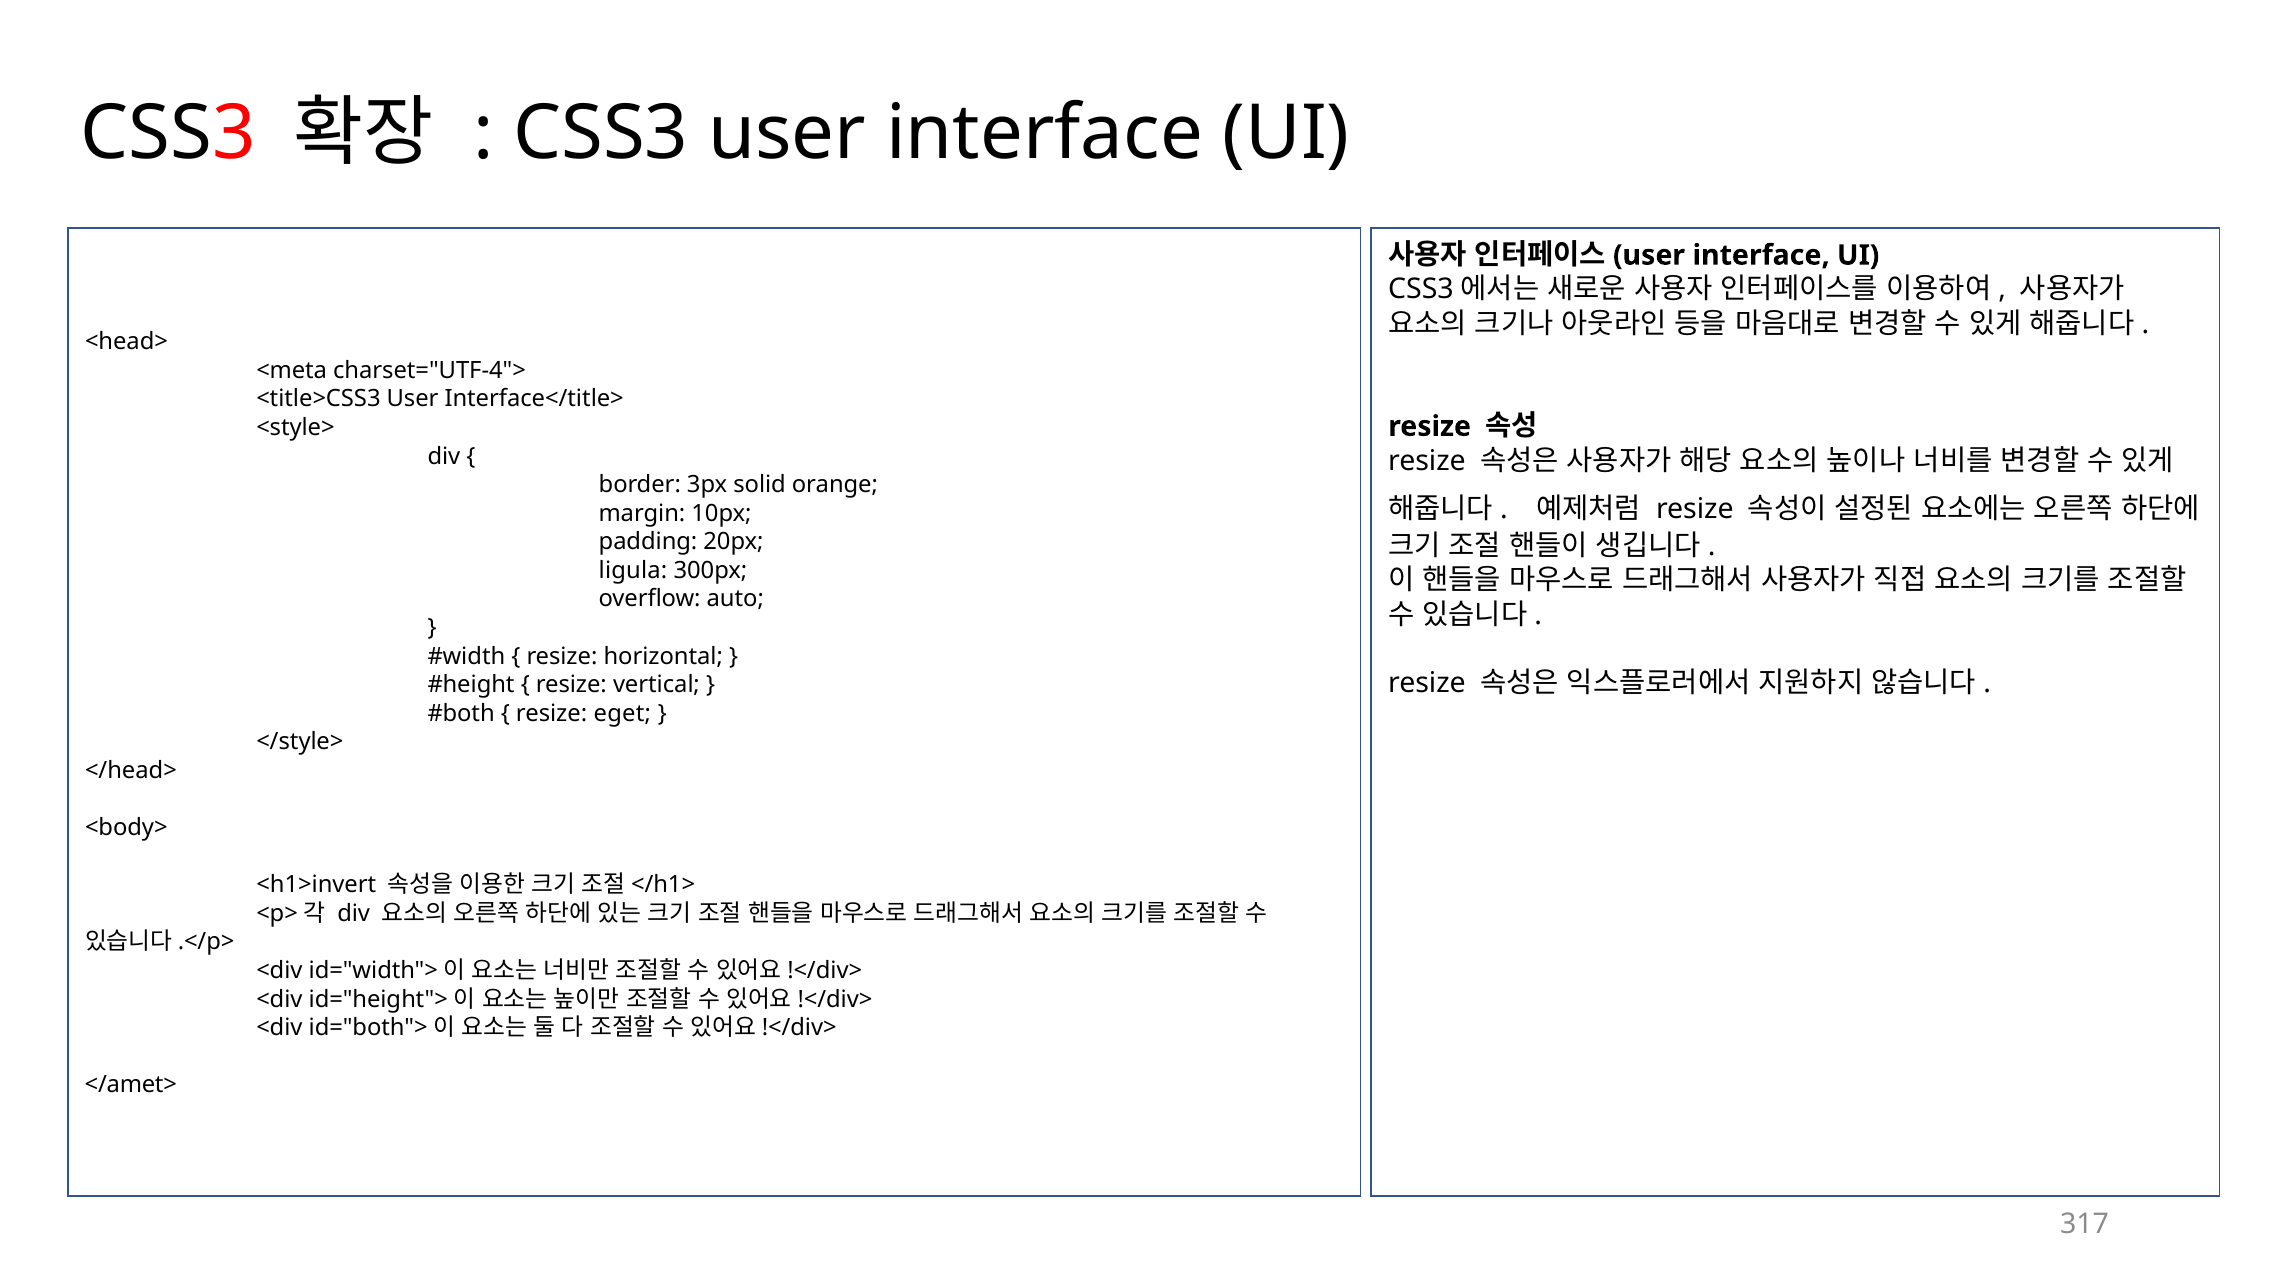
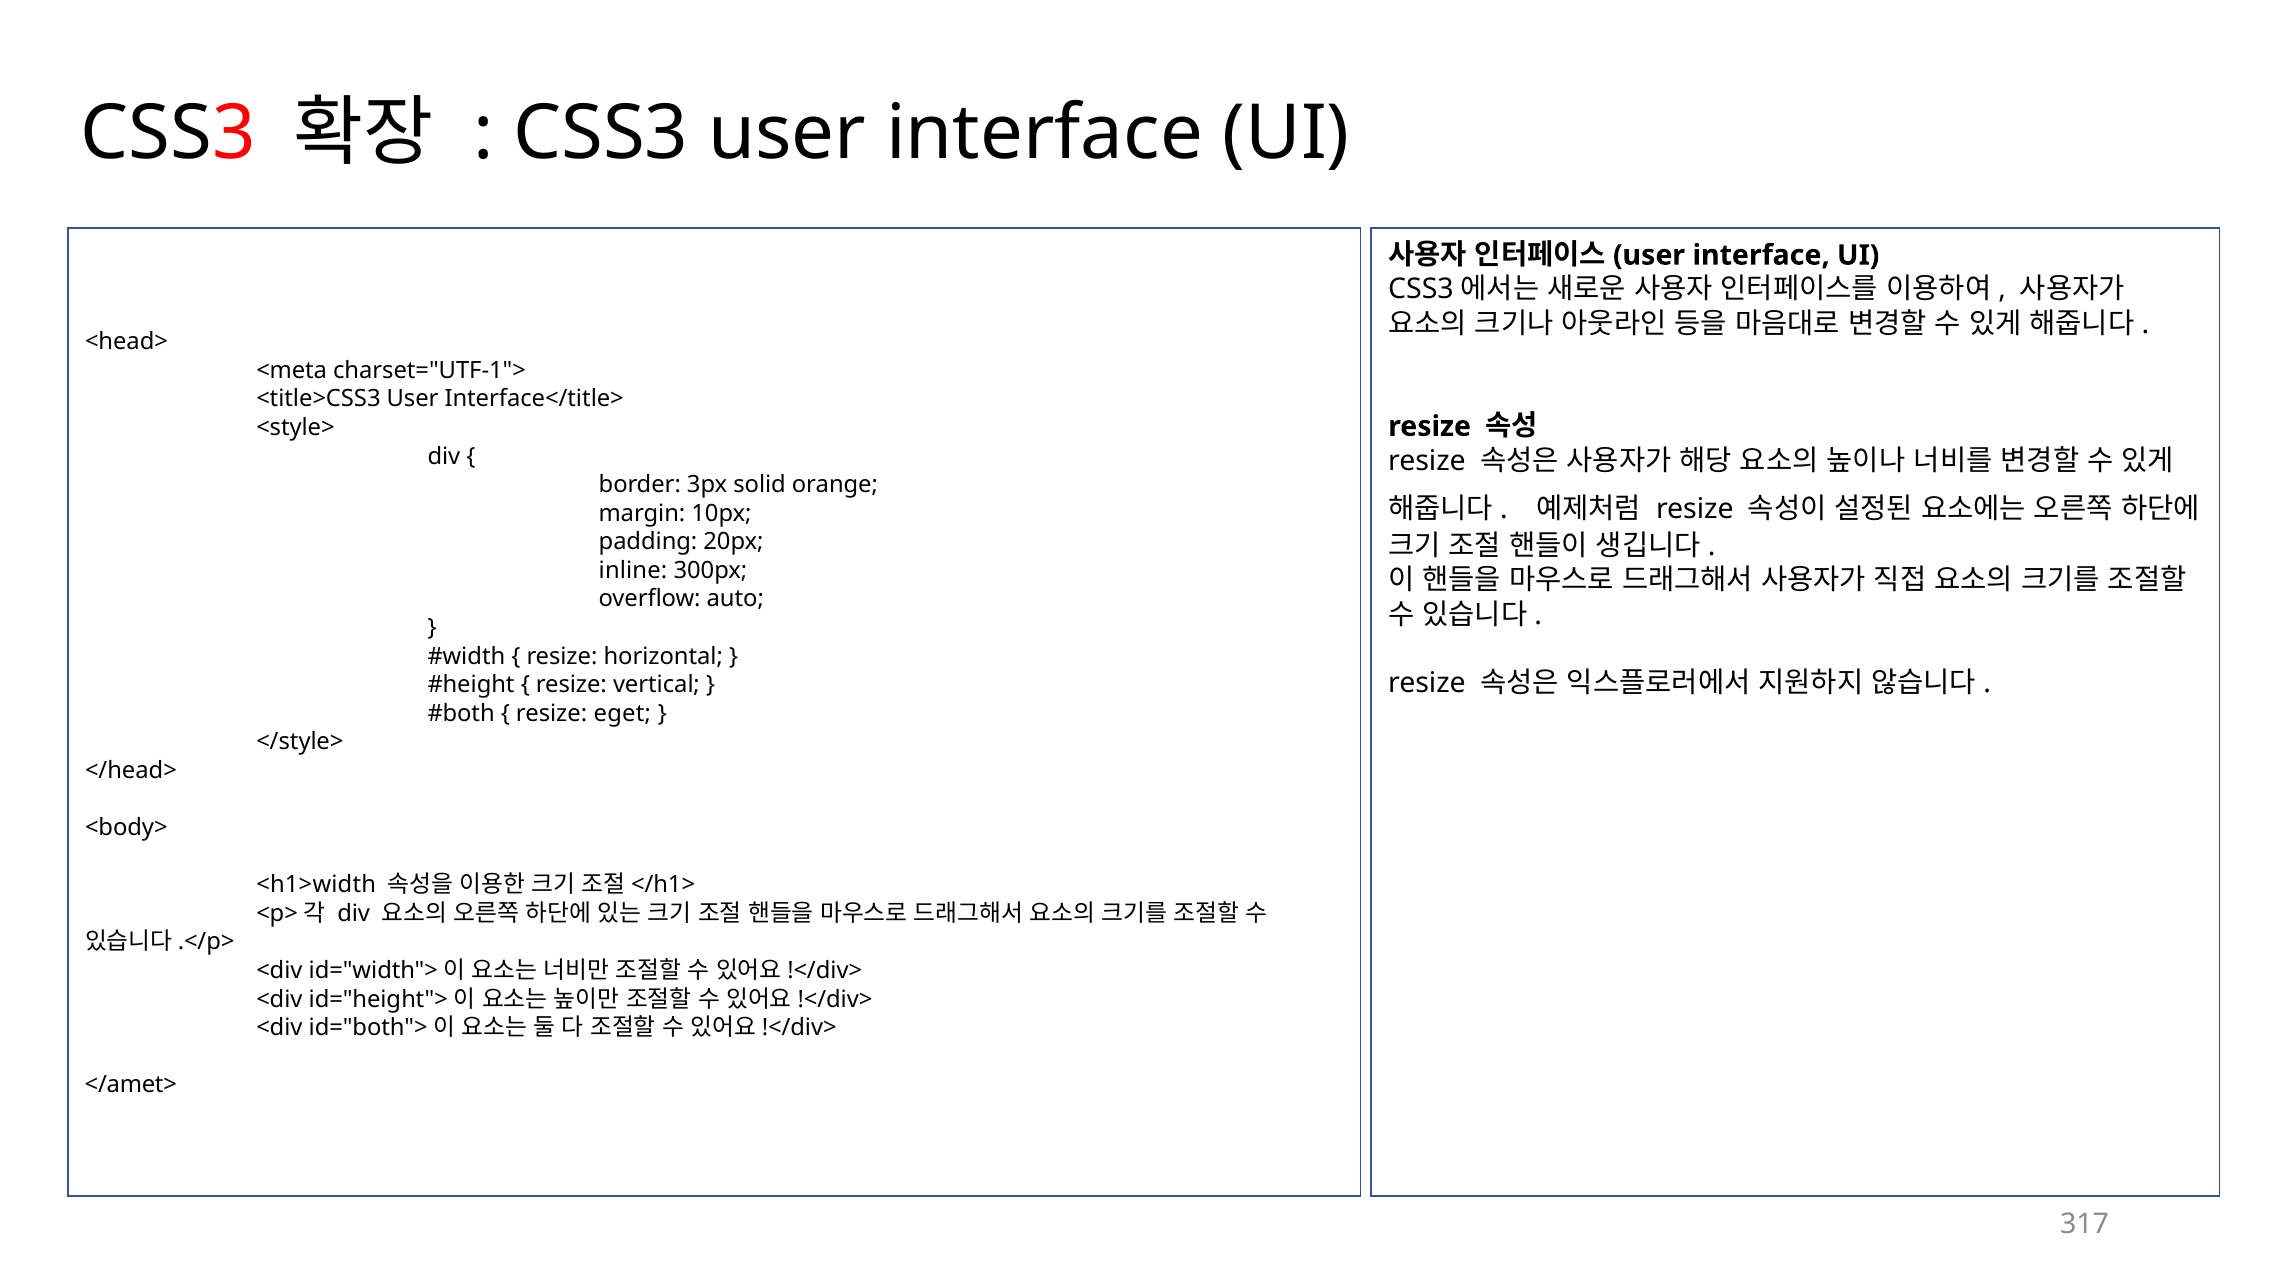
charset="UTF-4">: charset="UTF-4"> -> charset="UTF-1"> (430, 371)
ligula: ligula -> inline (633, 571)
<h1>invert: <h1>invert -> <h1>width (316, 885)
